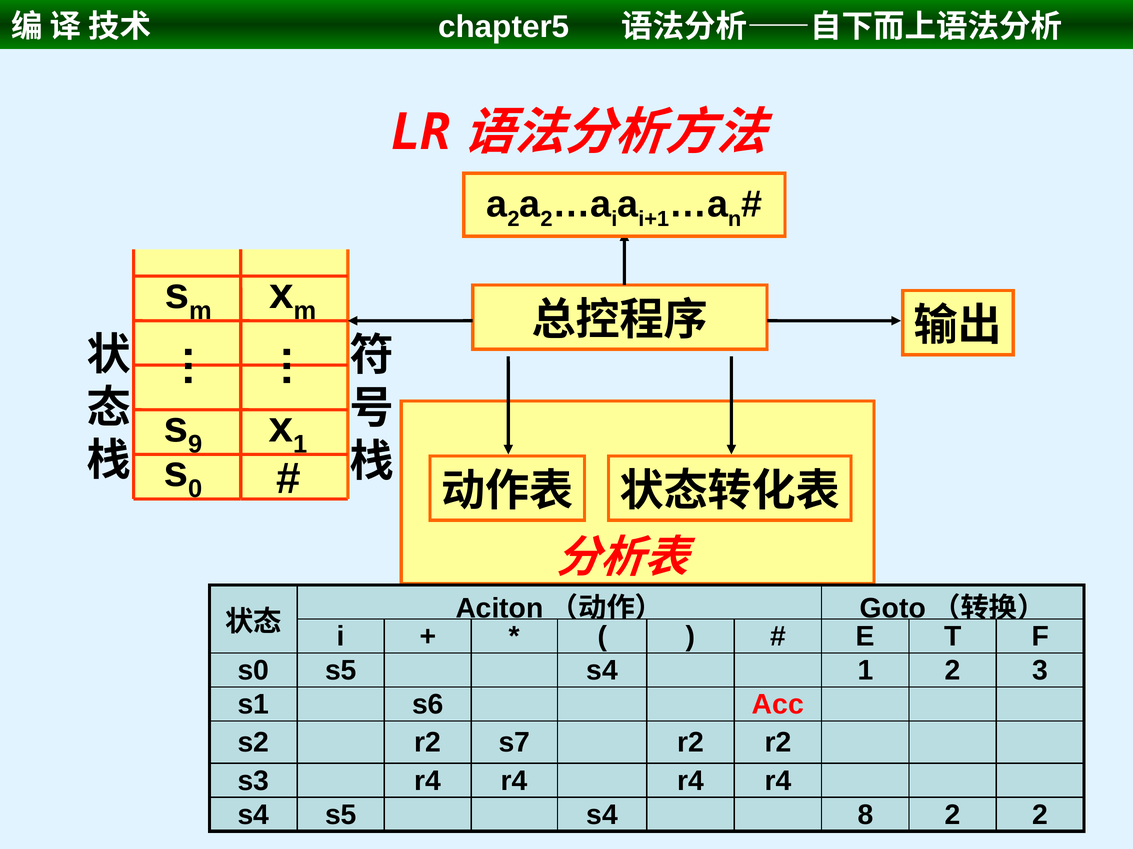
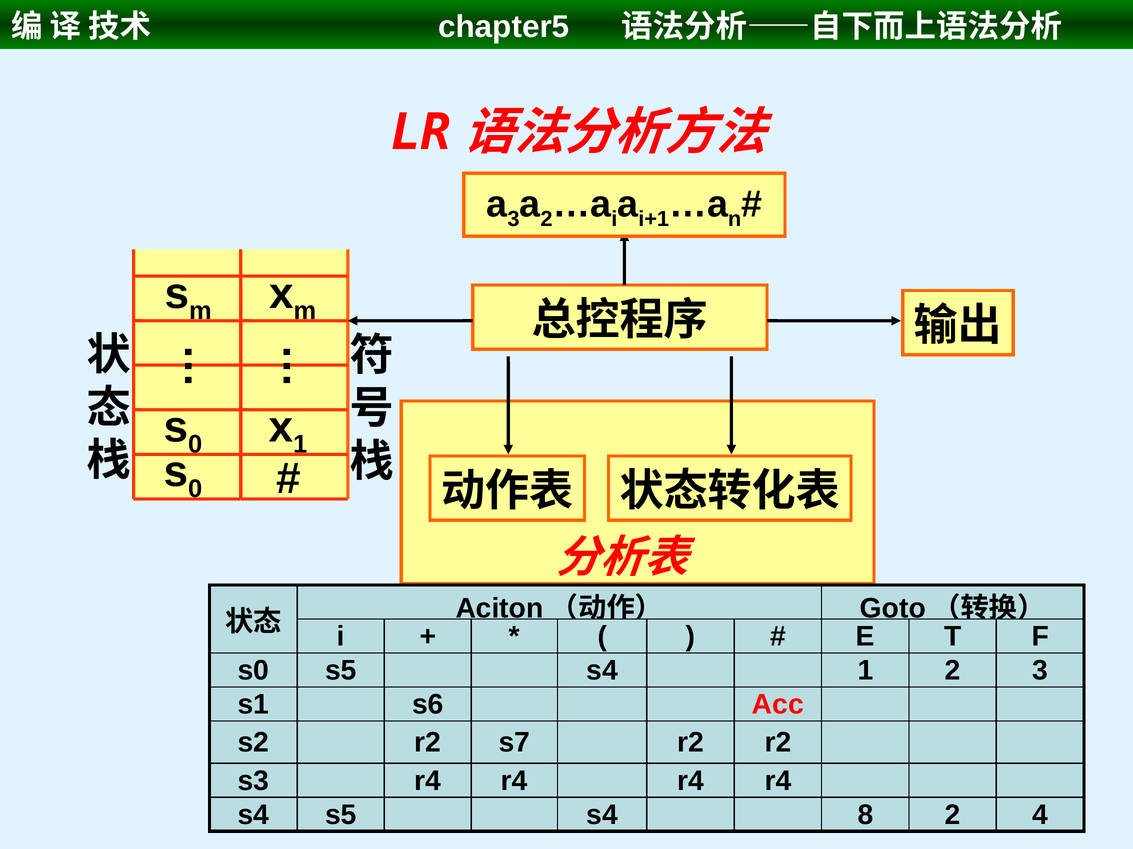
2: 2 -> 3 (513, 219)
9: 9 -> 0 (195, 445)
2 2: 2 -> 4 (1040, 815)
